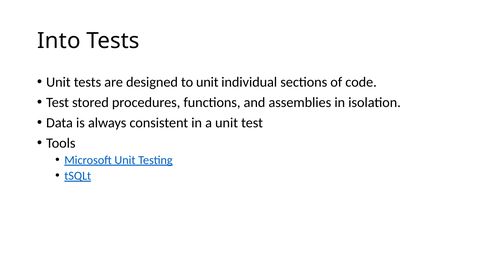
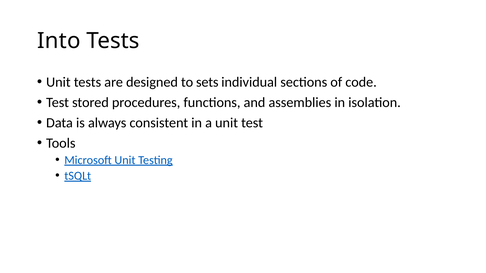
to unit: unit -> sets (207, 82)
